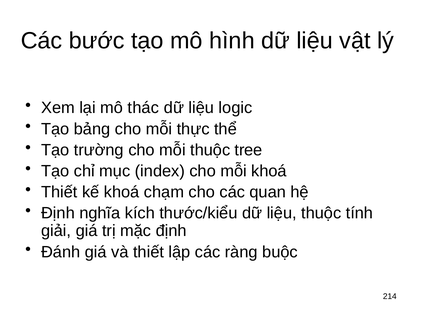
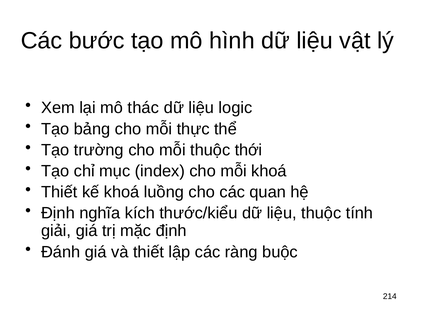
tree: tree -> thới (249, 150)
chạm: chạm -> luồng (164, 192)
